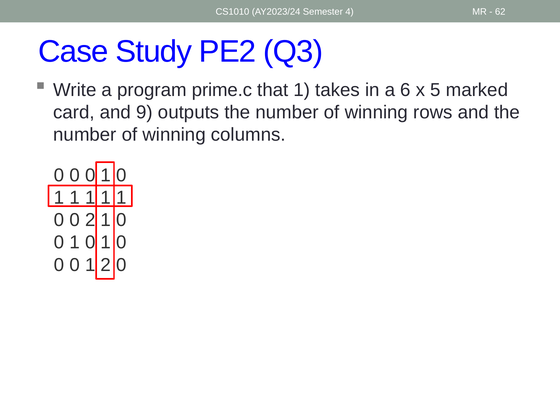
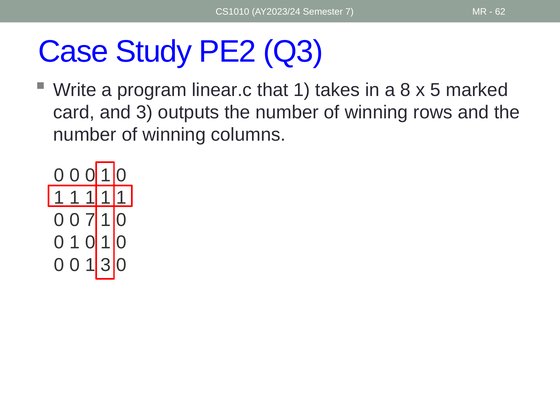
Semester 4: 4 -> 7 (350, 12)
prime.c: prime.c -> linear.c (222, 90)
6: 6 -> 8 (405, 90)
and 9: 9 -> 3 (145, 112)
0 2: 2 -> 7 (90, 220)
1 2: 2 -> 3 (106, 265)
